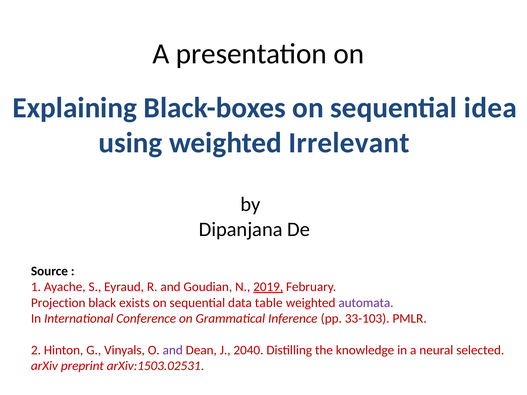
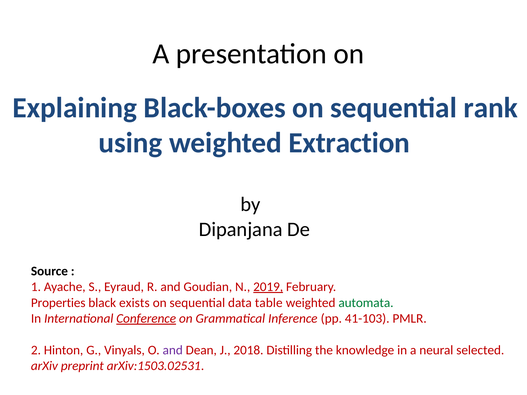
idea: idea -> rank (491, 108)
Irrelevant: Irrelevant -> Extraction (349, 143)
Projection: Projection -> Properties (58, 303)
automata colour: purple -> green (366, 303)
Conference underline: none -> present (146, 319)
33-103: 33-103 -> 41-103 (367, 319)
2040: 2040 -> 2018 (248, 350)
